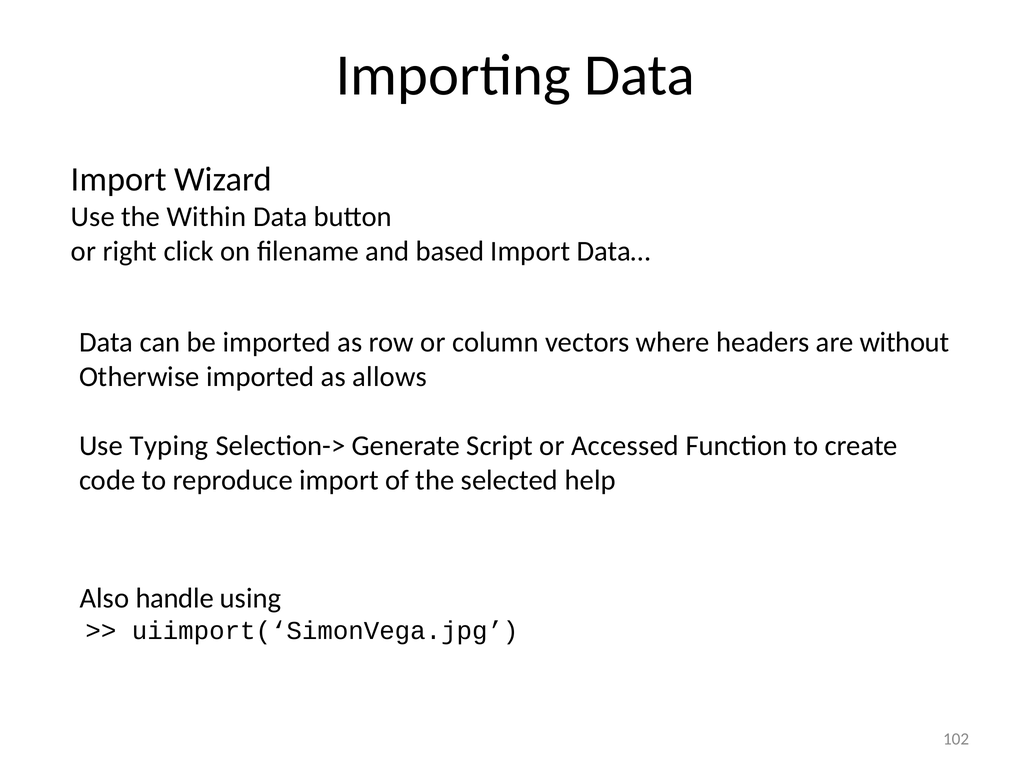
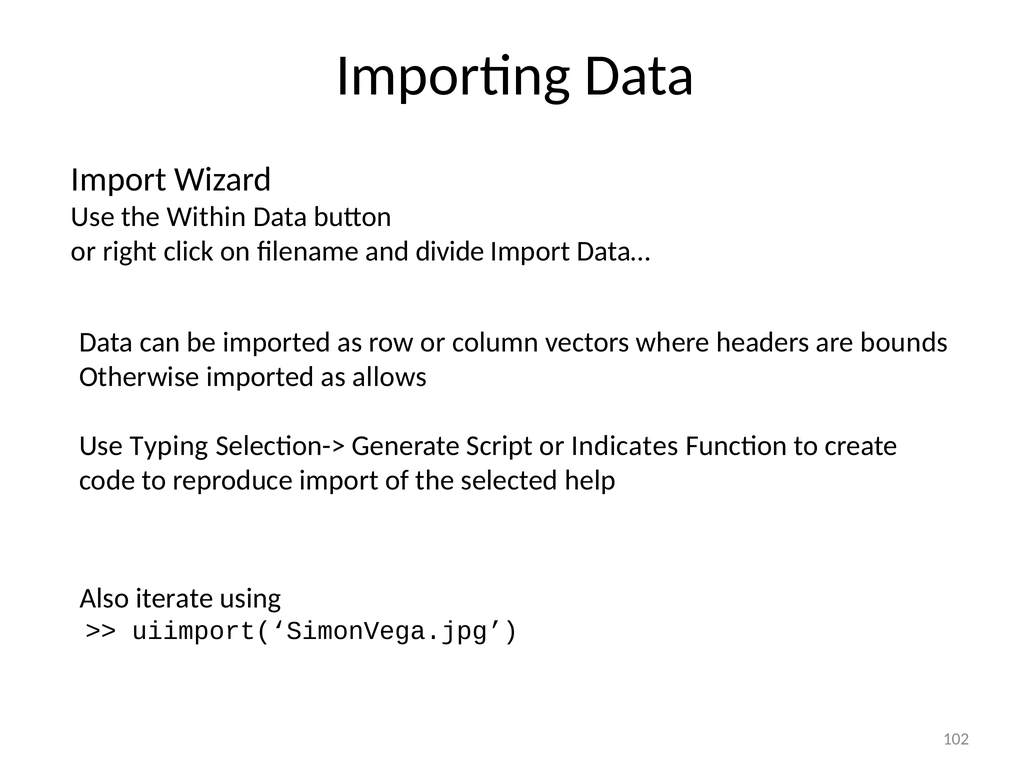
based: based -> divide (450, 251)
without: without -> bounds (904, 342)
Accessed: Accessed -> Indicates (625, 445)
handle: handle -> iterate (175, 598)
